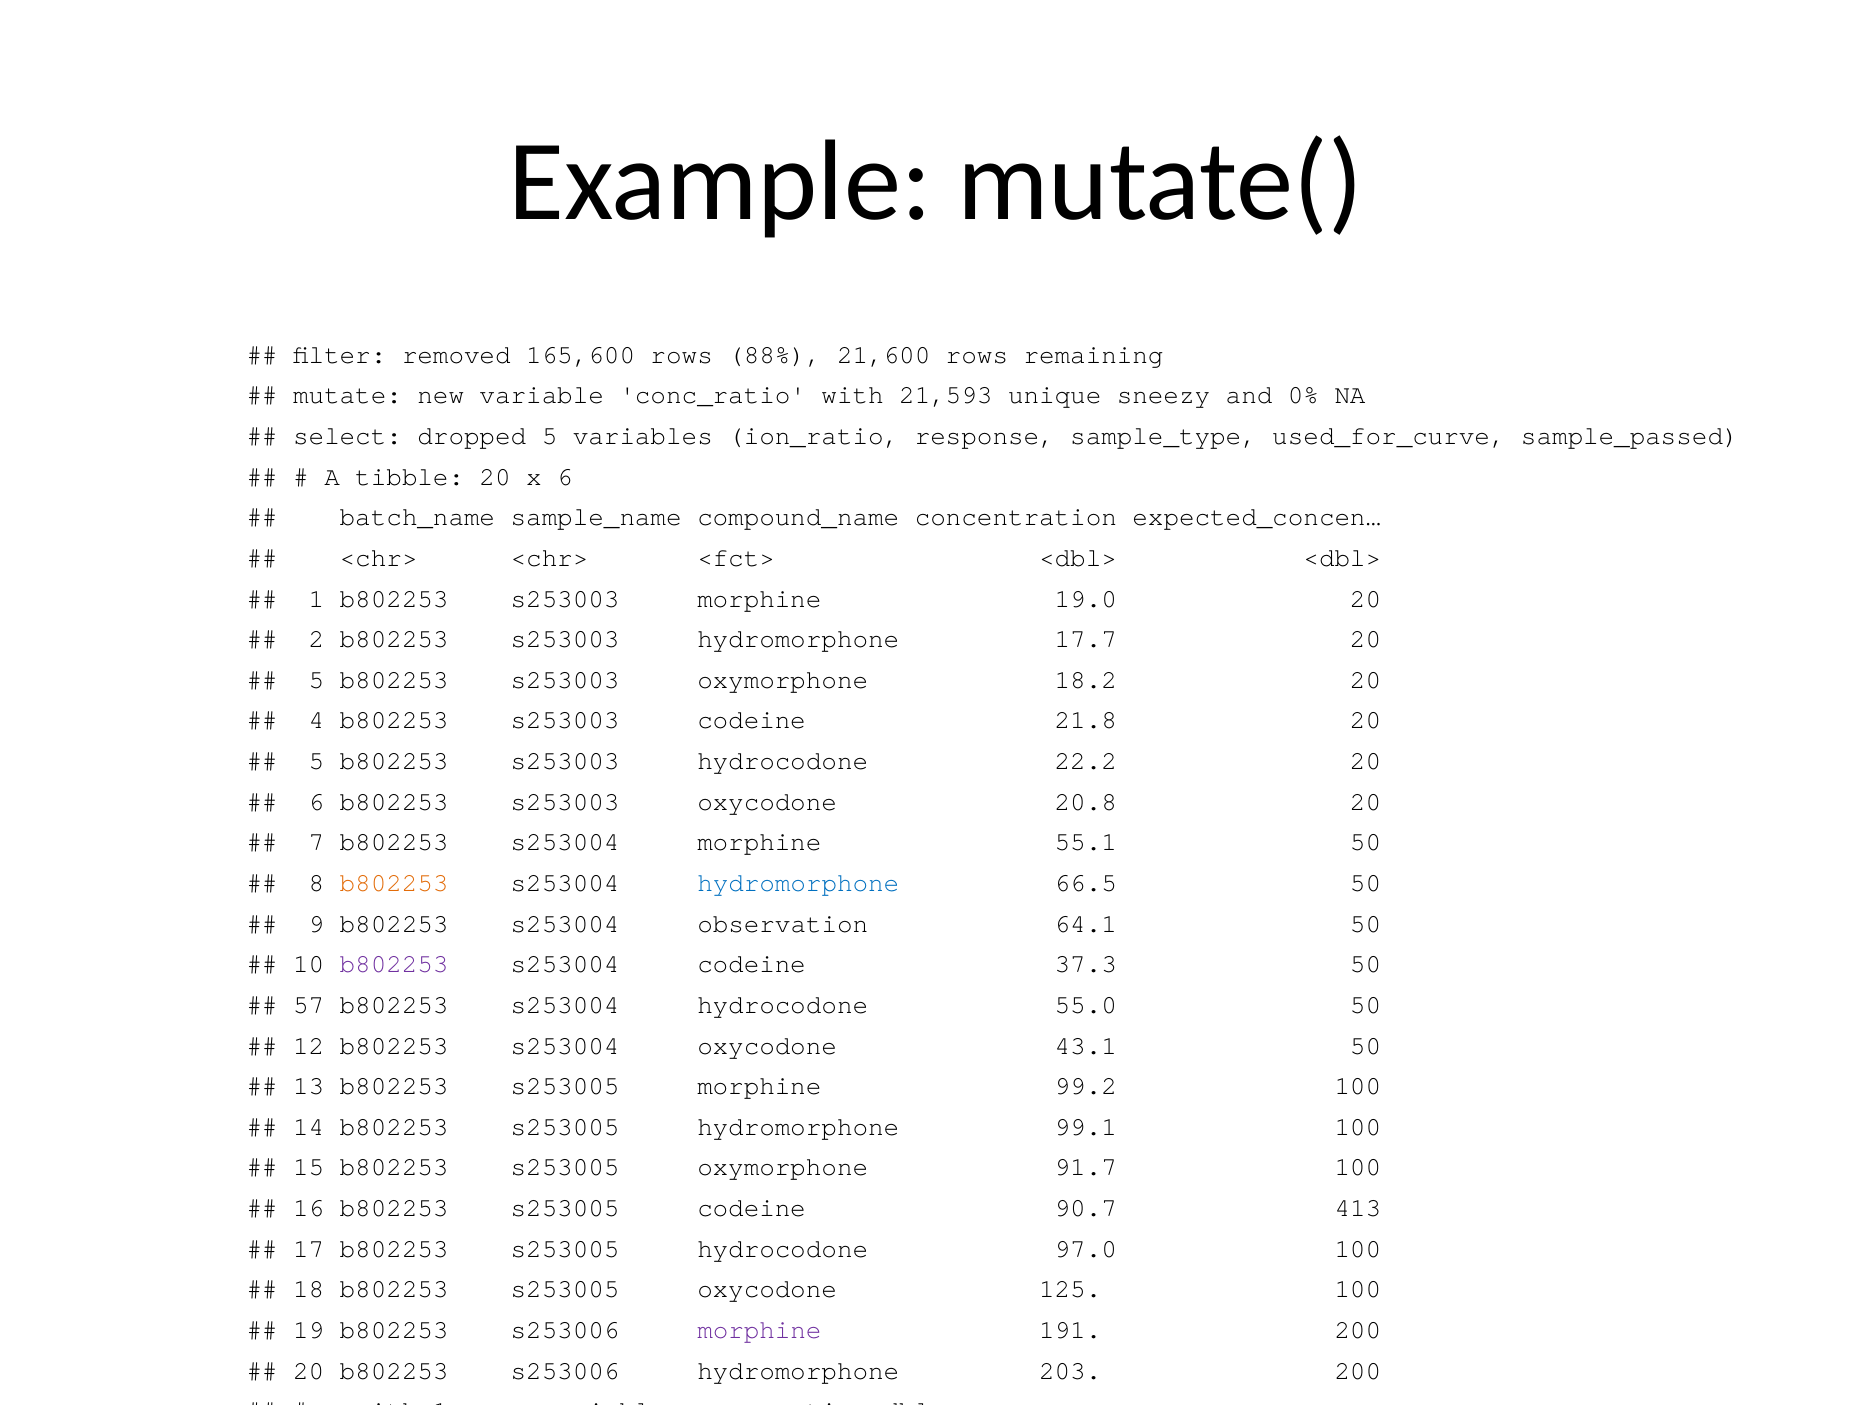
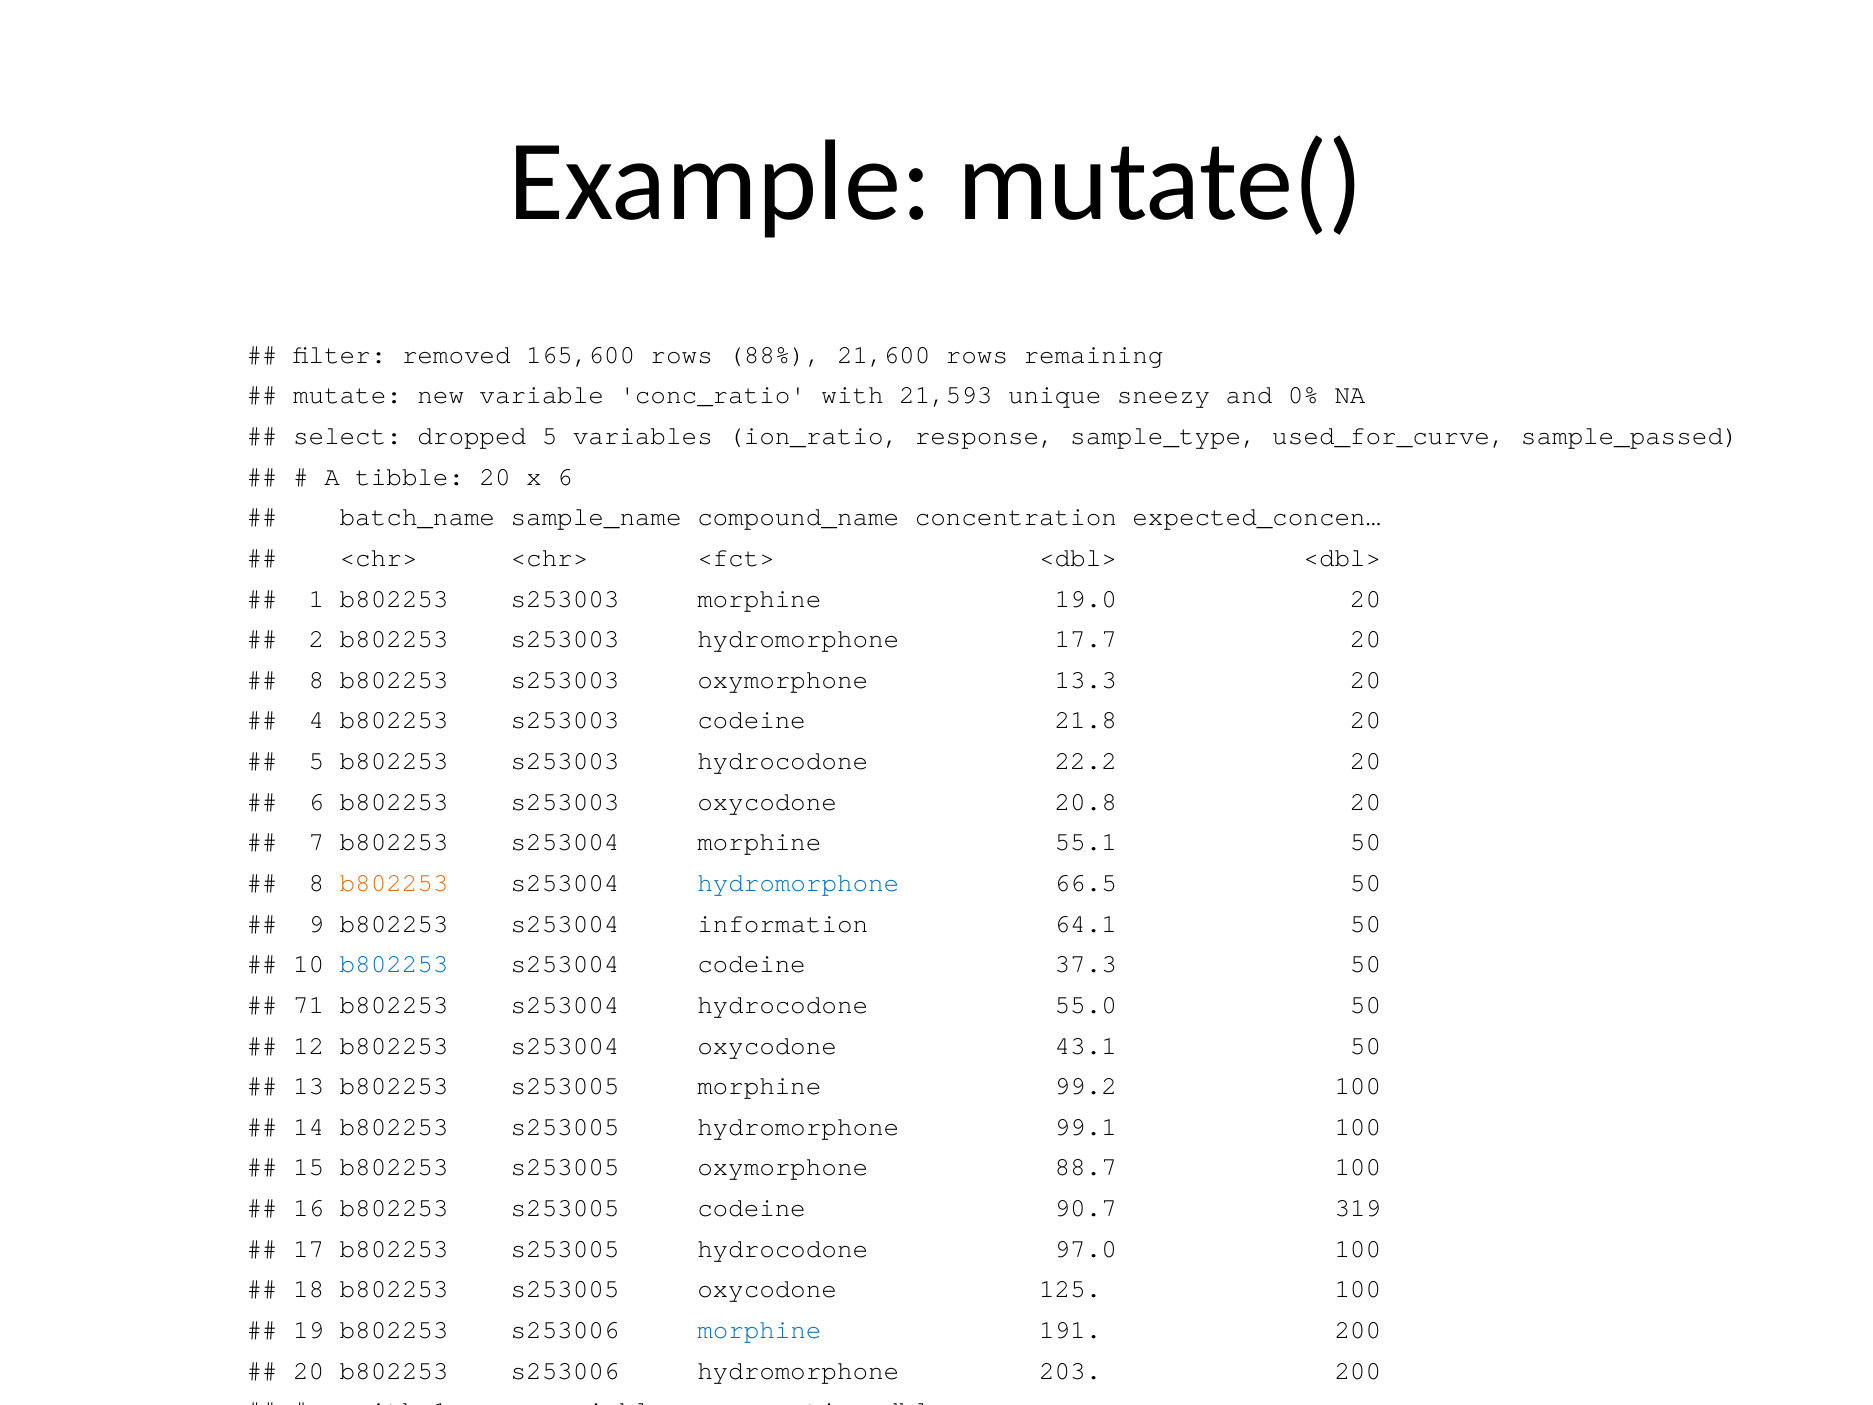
5: 5 -> 8 (316, 680)
18.2: 18.2 -> 13.3 (1086, 680)
observation: observation -> information (783, 923)
b802253 colour: purple -> blue (394, 964)
57: 57 -> 71 (309, 1005)
91.7: 91.7 -> 88.7 (1086, 1167)
413: 413 -> 319 (1358, 1208)
morphine colour: purple -> blue (759, 1330)
